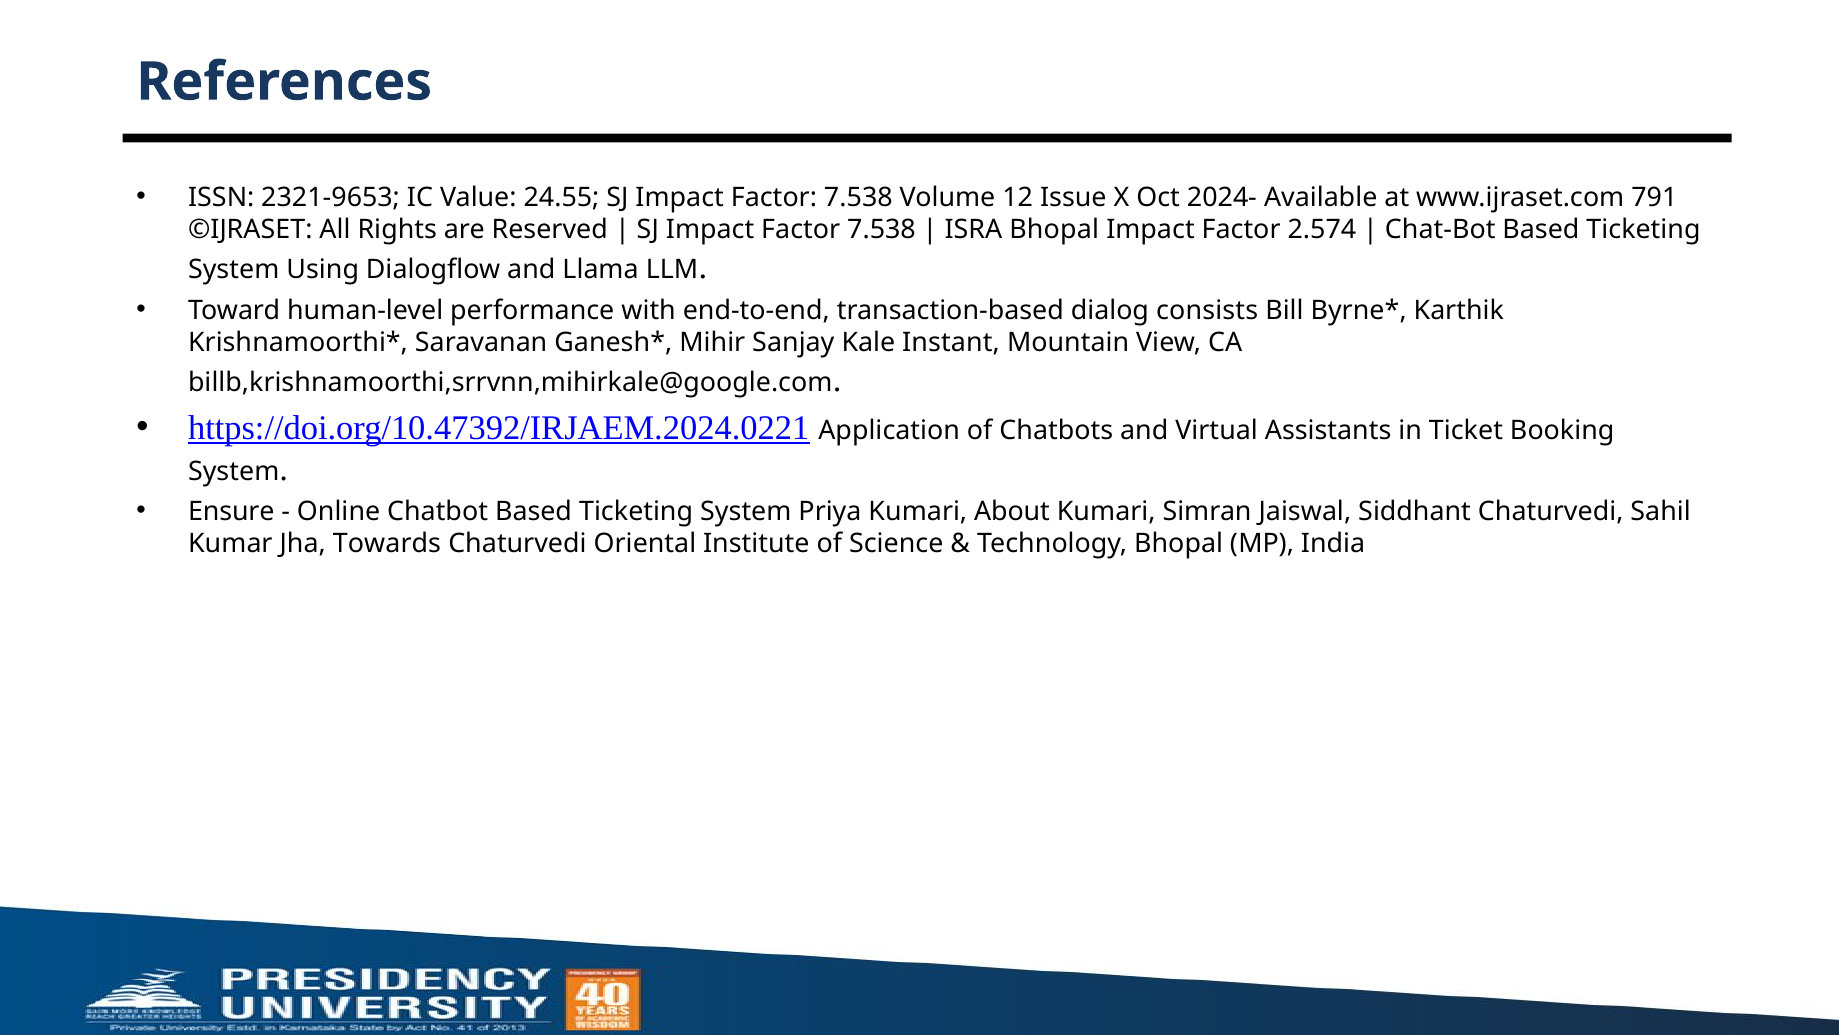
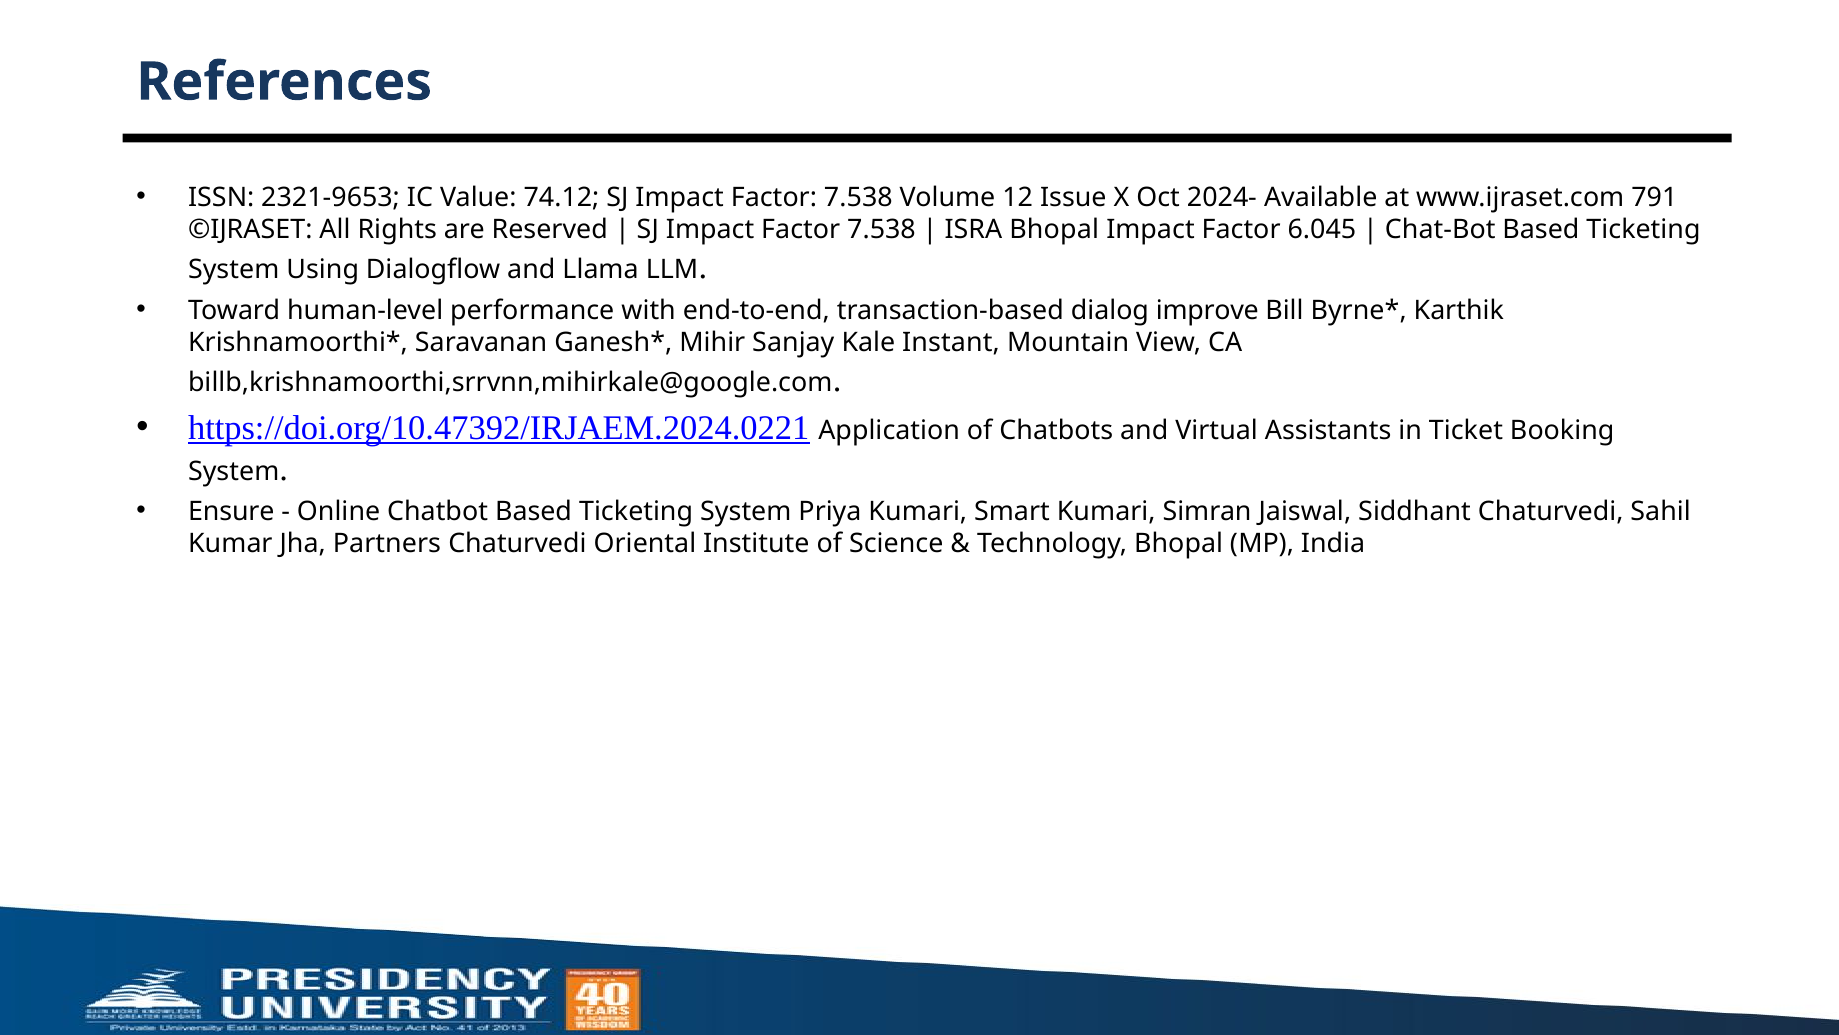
24.55: 24.55 -> 74.12 (562, 197)
2.574: 2.574 -> 6.045 (1322, 230)
consists: consists -> improve (1207, 310)
About: About -> Smart (1012, 511)
Towards: Towards -> Partners (387, 543)
